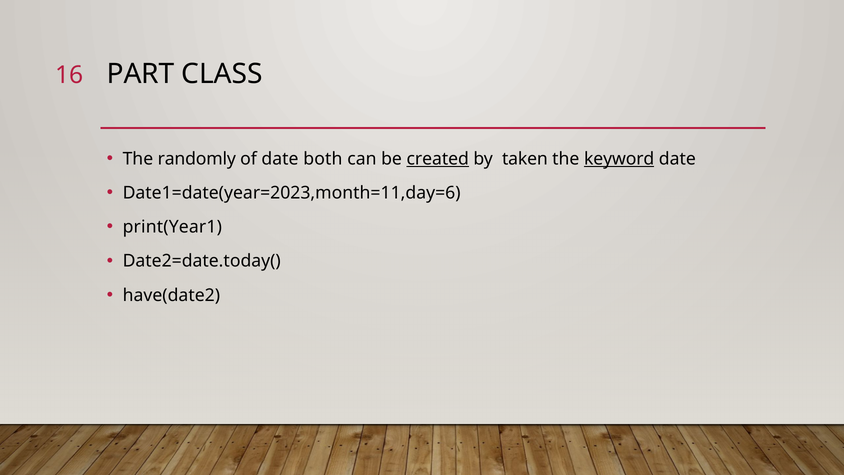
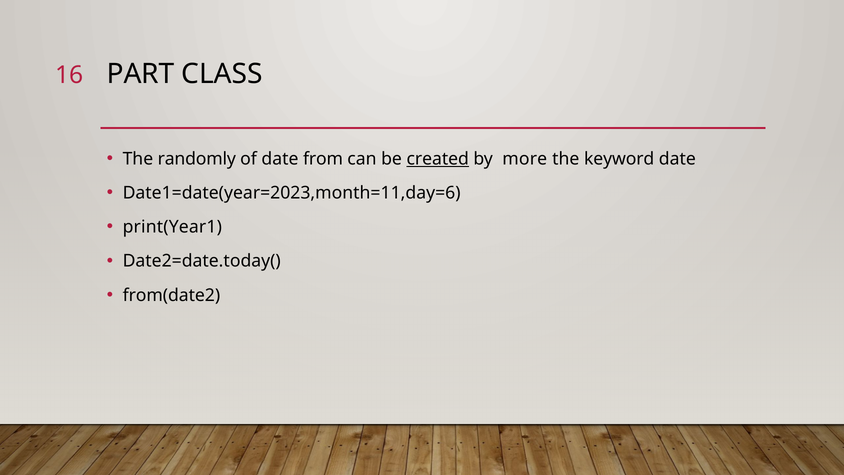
both: both -> from (323, 159)
taken: taken -> more (525, 159)
keyword underline: present -> none (619, 159)
have(date2: have(date2 -> from(date2 (171, 295)
